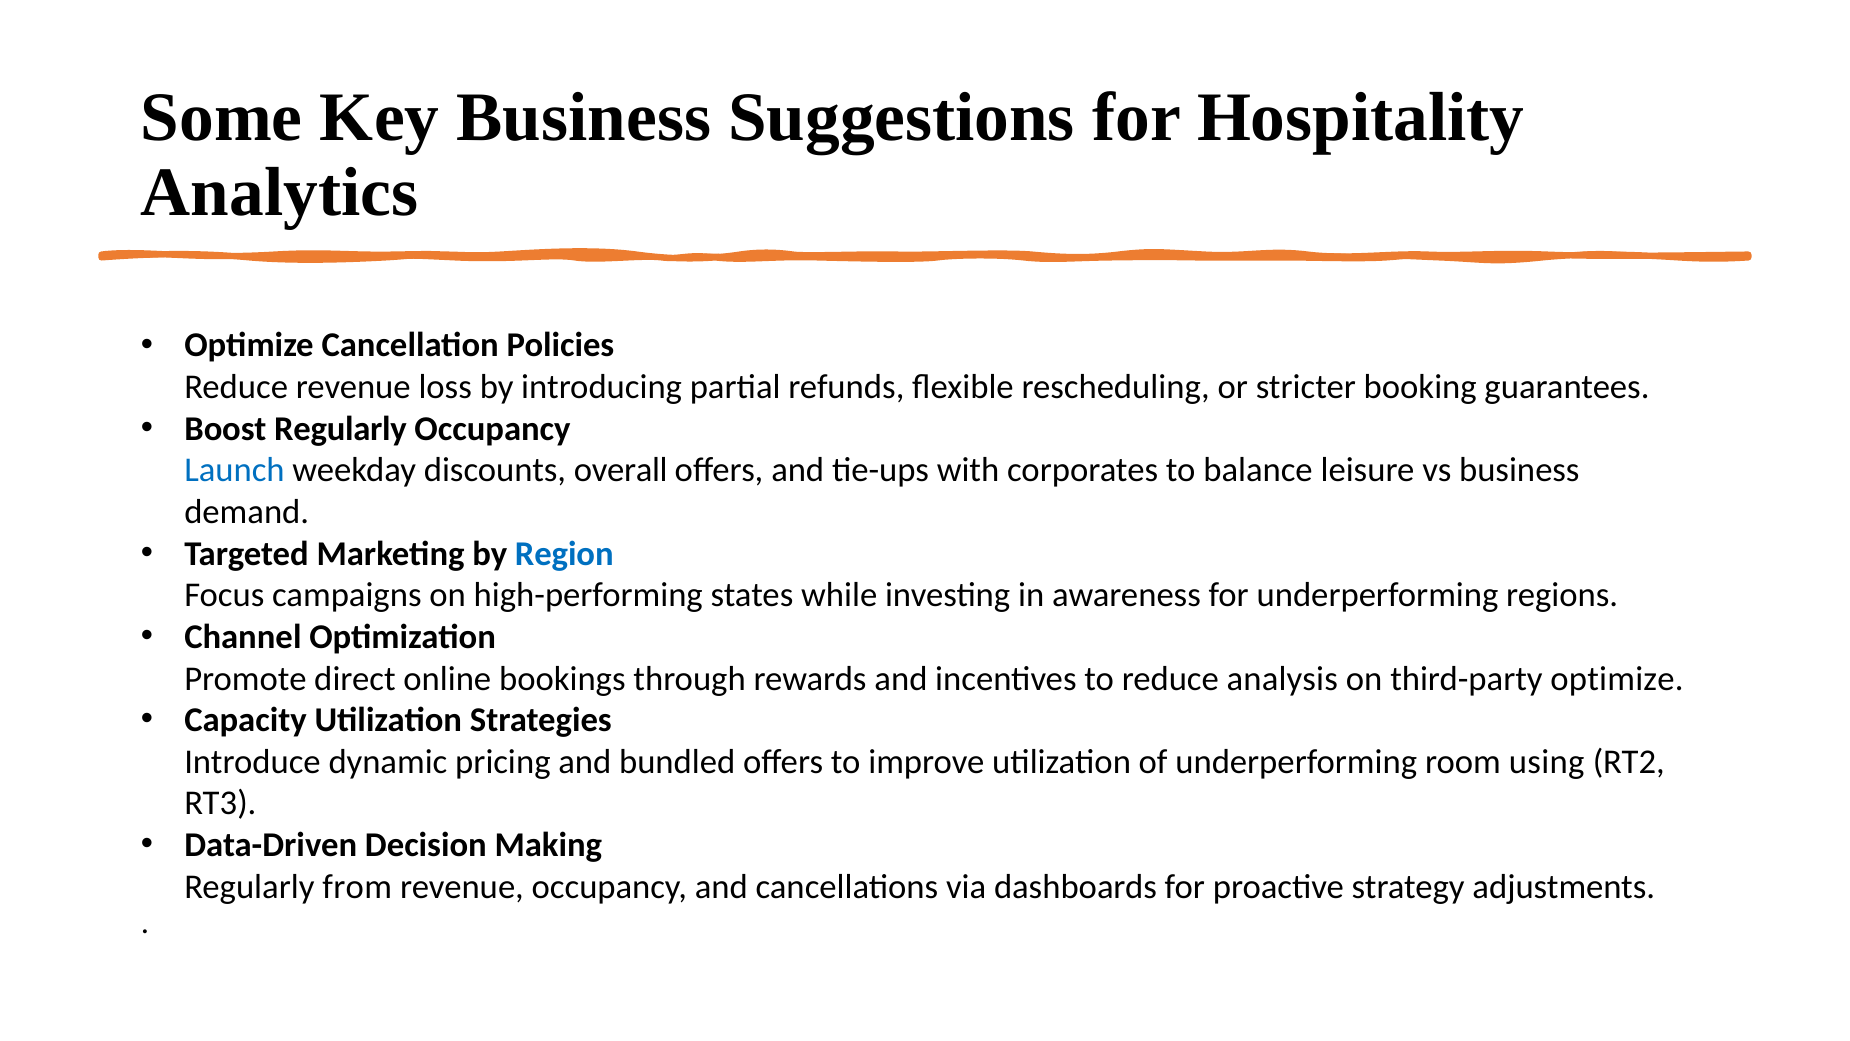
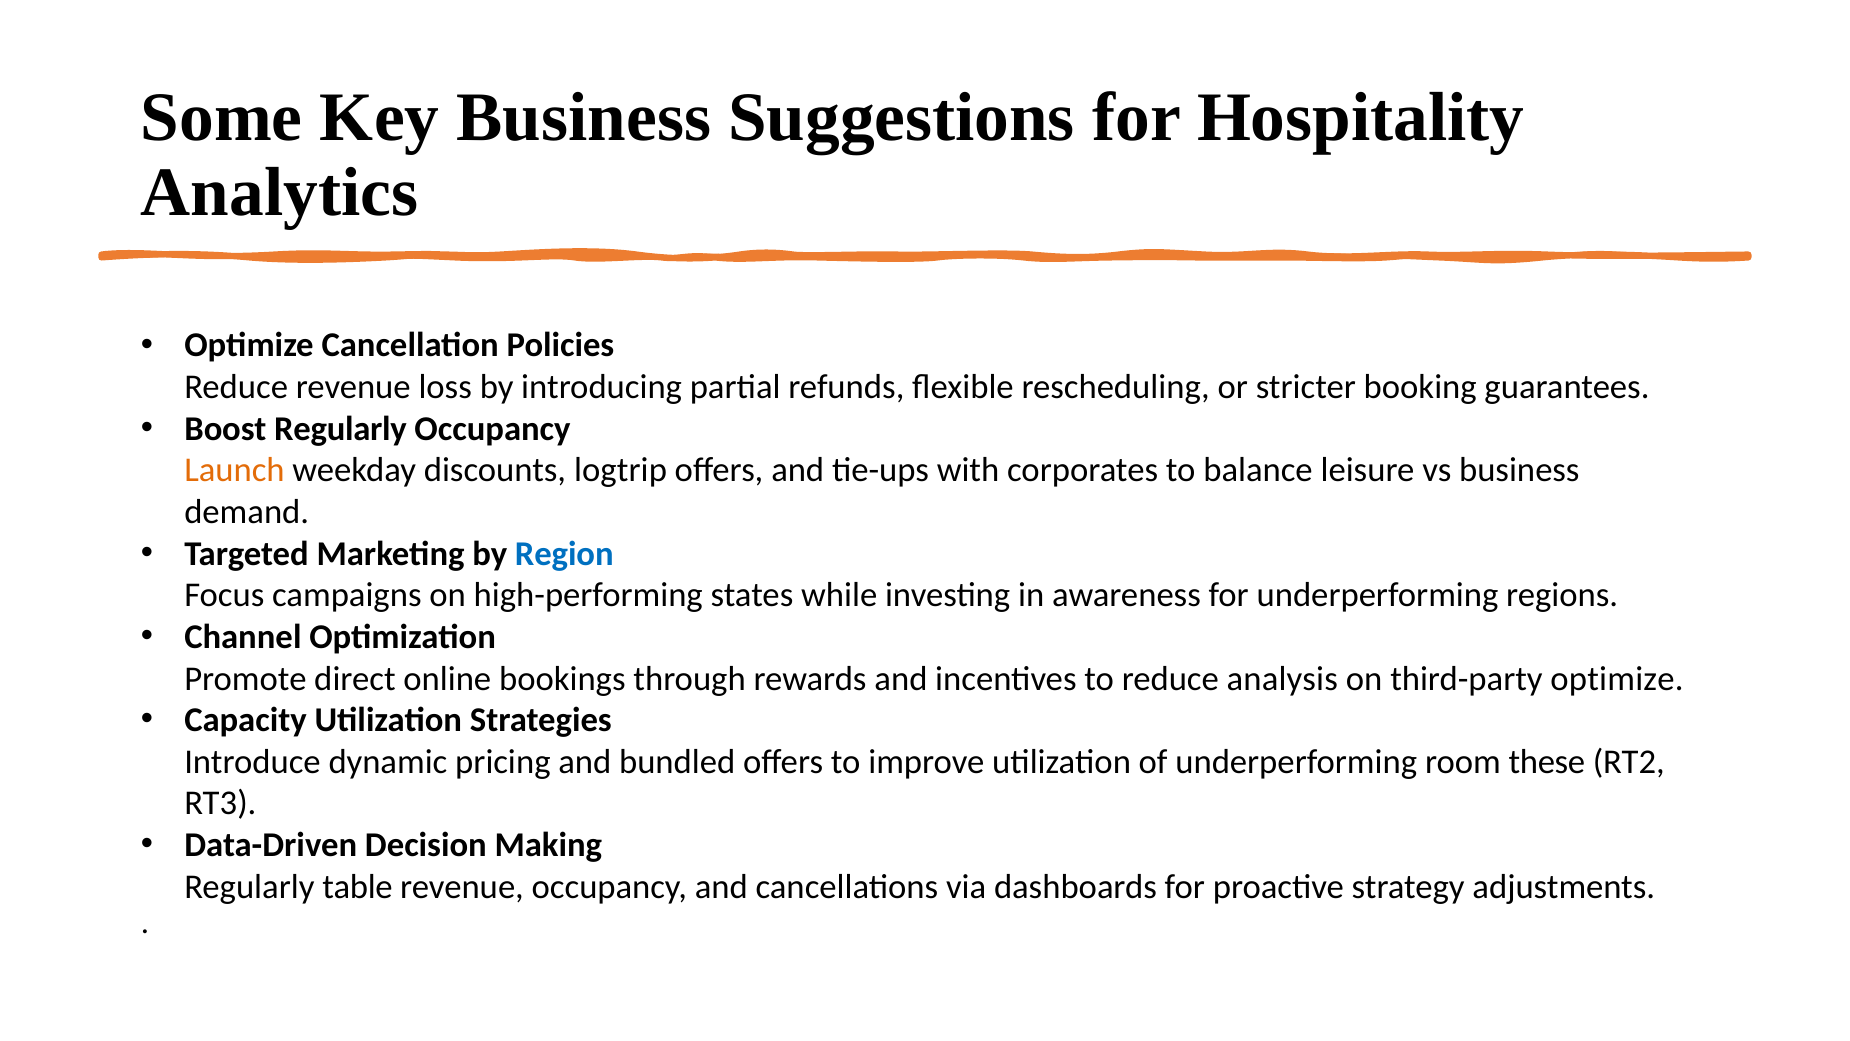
Launch colour: blue -> orange (234, 470)
overall: overall -> logtrip (621, 470)
using: using -> these (1547, 762)
from: from -> table (357, 886)
